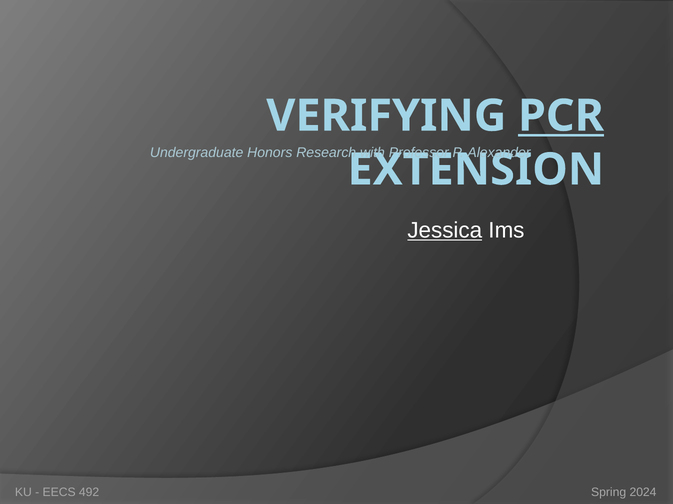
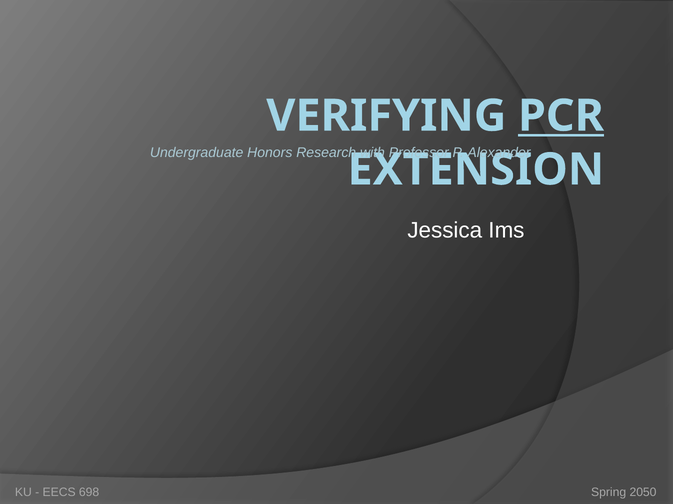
Jessica underline: present -> none (445, 231)
492: 492 -> 698 (89, 493)
2024: 2024 -> 2050 (643, 493)
